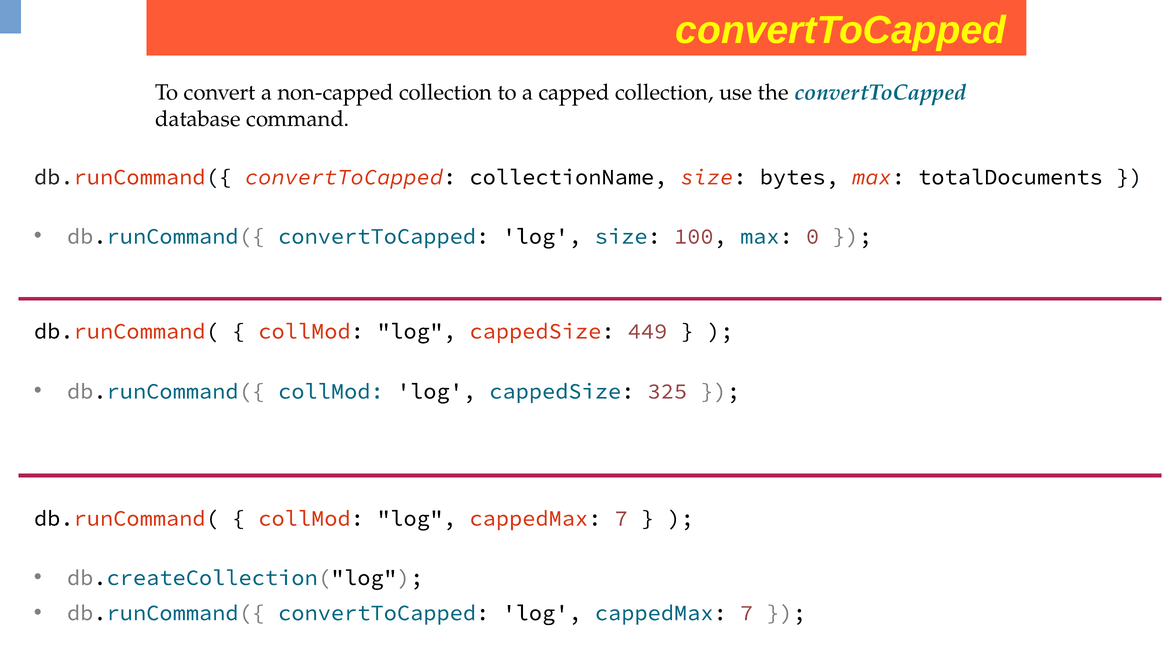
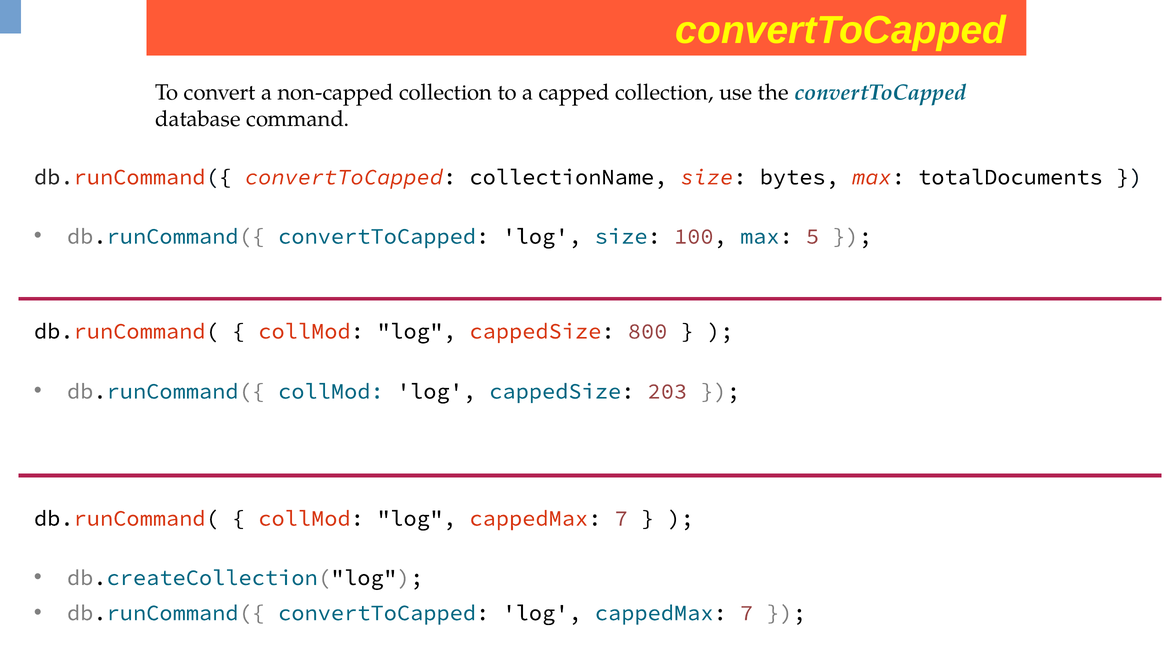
0: 0 -> 5 (813, 236)
449: 449 -> 800 (648, 331)
325: 325 -> 203 (667, 391)
